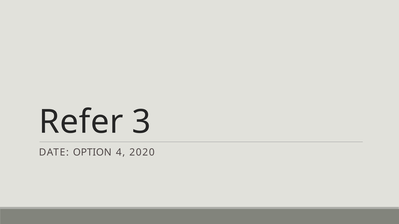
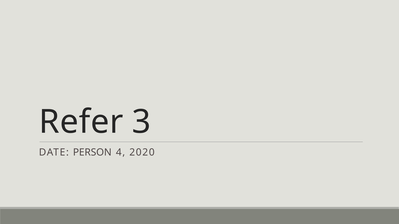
OPTION: OPTION -> PERSON (92, 153)
